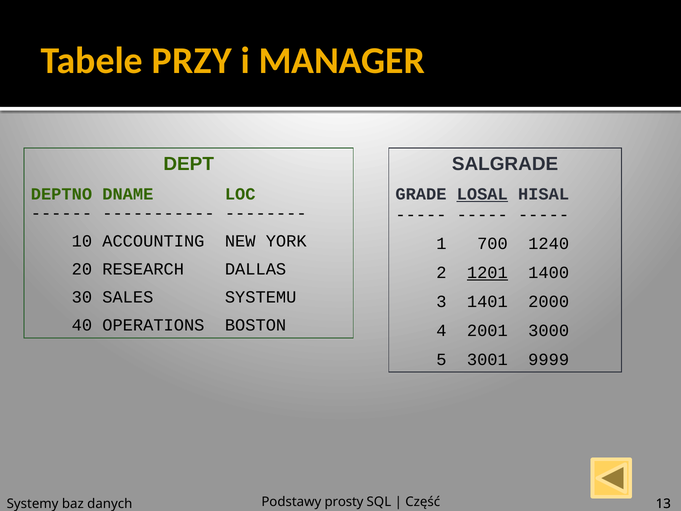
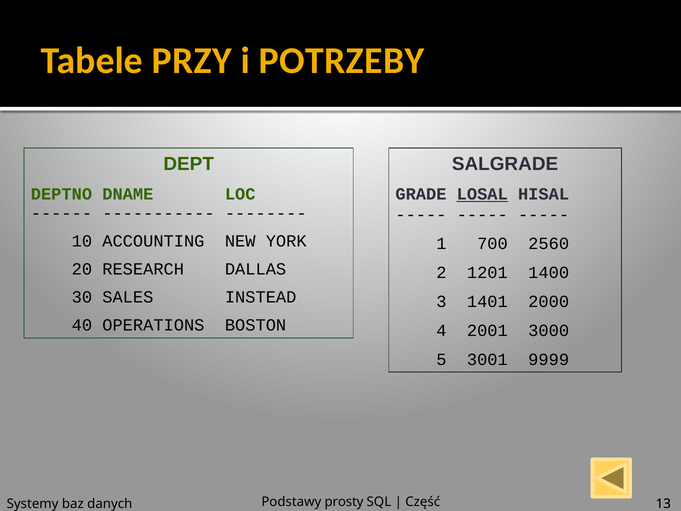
MANAGER: MANAGER -> POTRZEBY (341, 61)
1240: 1240 -> 2560 (549, 244)
1201 underline: present -> none (487, 272)
SYSTEMU: SYSTEMU -> INSTEAD (261, 297)
